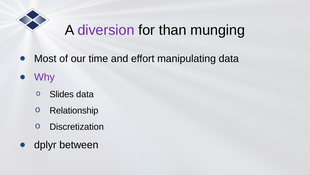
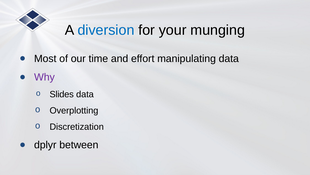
diversion colour: purple -> blue (106, 30)
than: than -> your (173, 30)
Relationship: Relationship -> Overplotting (74, 110)
